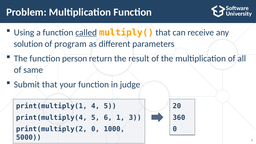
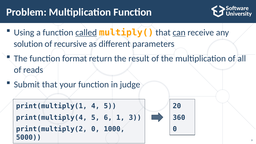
can underline: none -> present (179, 32)
program: program -> recursive (71, 44)
person: person -> format (75, 59)
same: same -> reads (33, 70)
